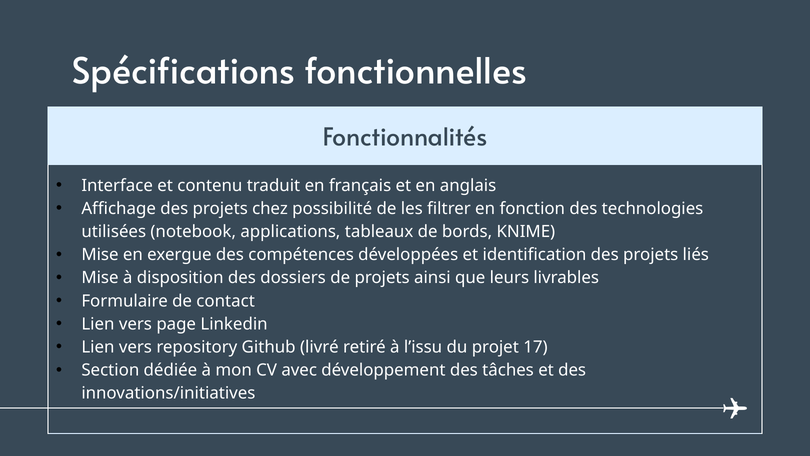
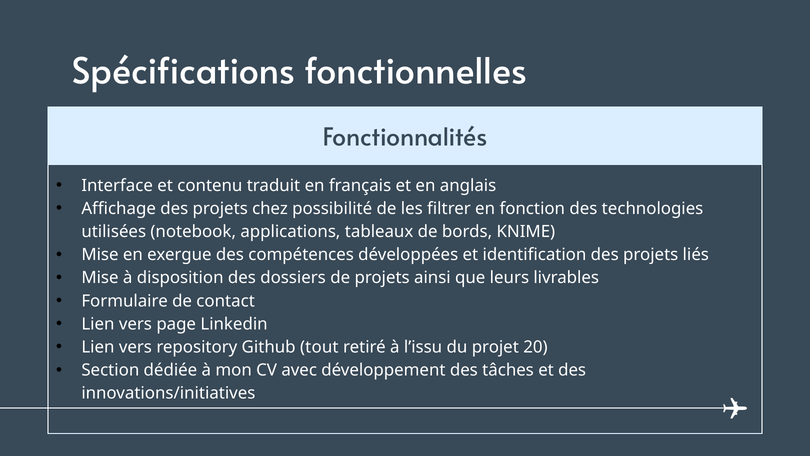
livré: livré -> tout (319, 347)
17: 17 -> 20 (535, 347)
